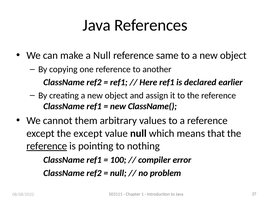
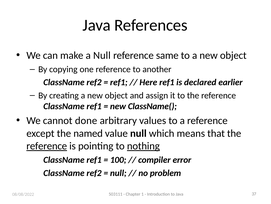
them: them -> done (86, 120)
the except: except -> named (88, 133)
nothing underline: none -> present (143, 146)
